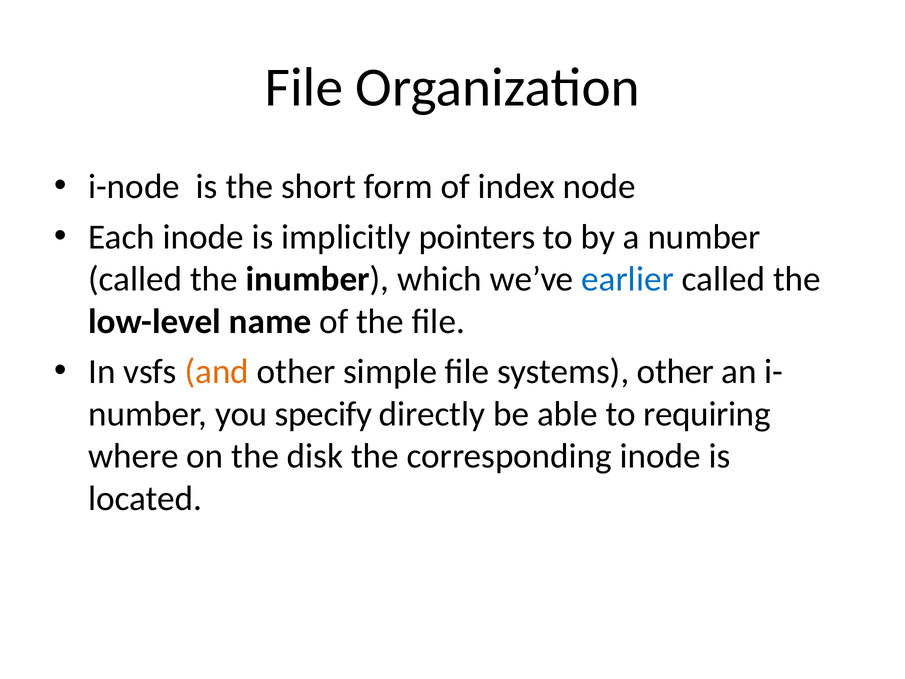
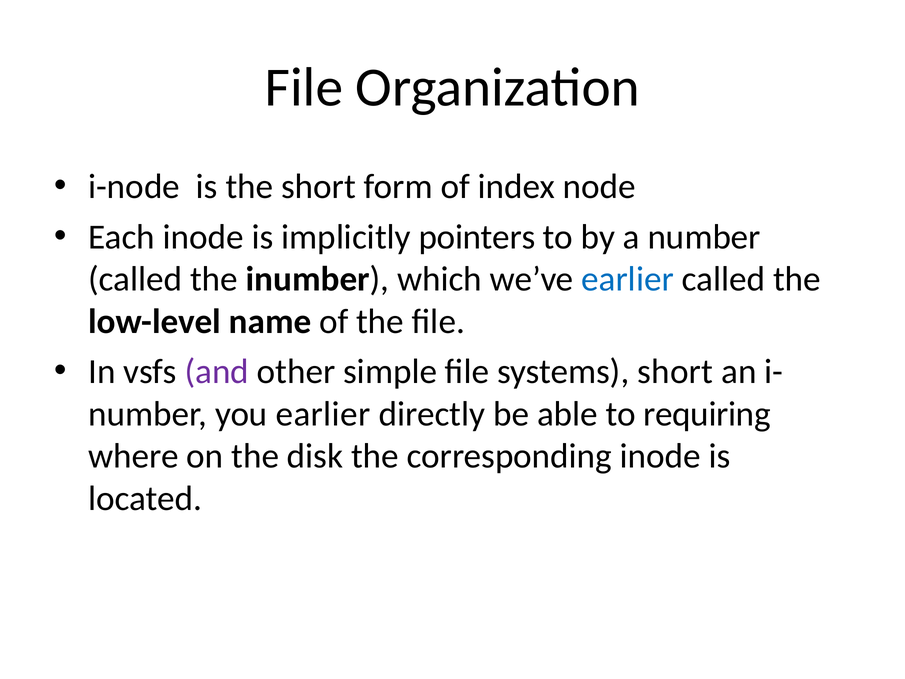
and colour: orange -> purple (217, 372)
systems other: other -> short (675, 372)
you specify: specify -> earlier (323, 414)
